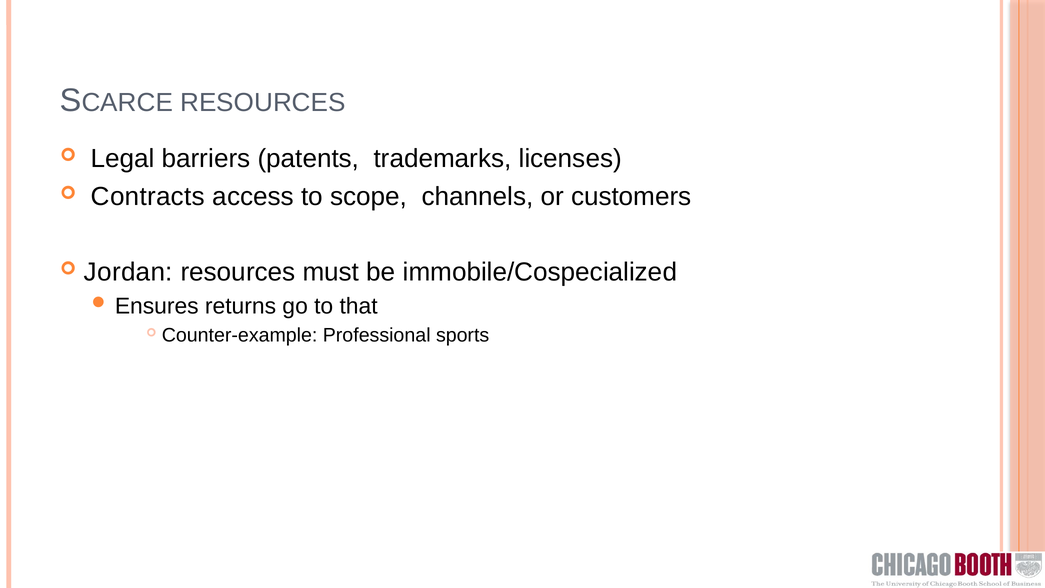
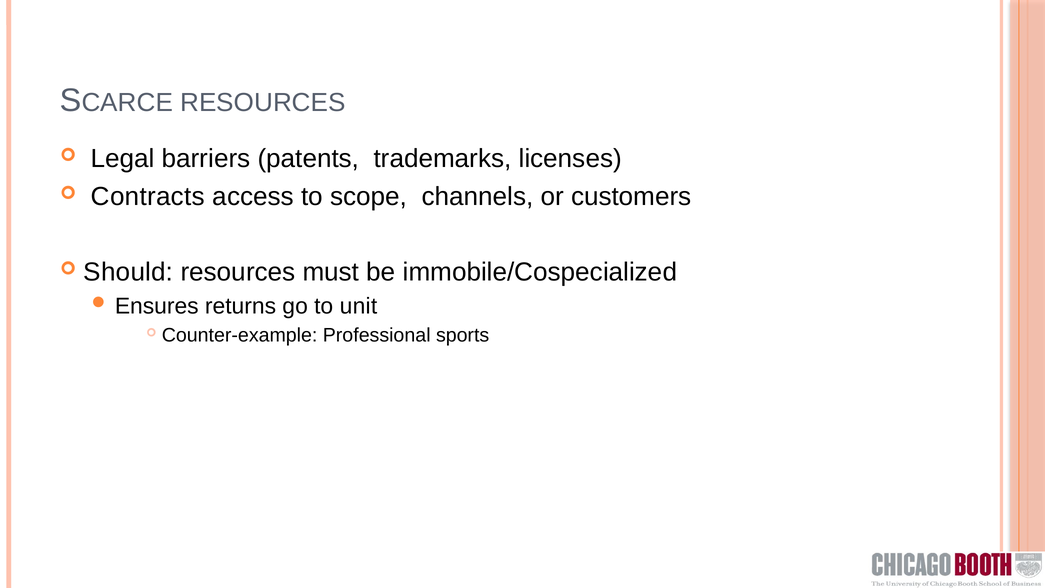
Jordan: Jordan -> Should (128, 272)
that: that -> unit (358, 306)
